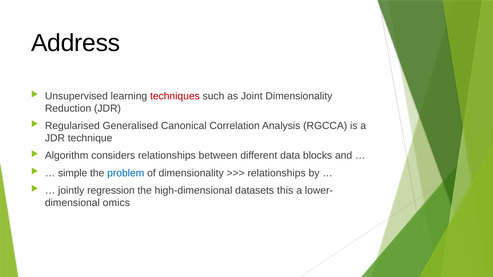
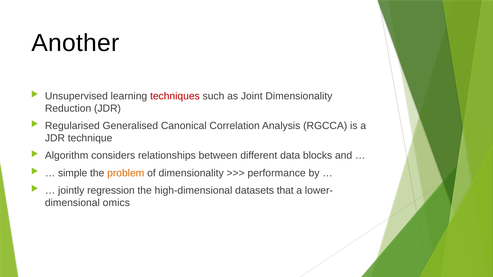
Address: Address -> Another (75, 43)
problem colour: blue -> orange (126, 173)
relationships: relationships -> performance (277, 173)
this: this -> that (285, 191)
